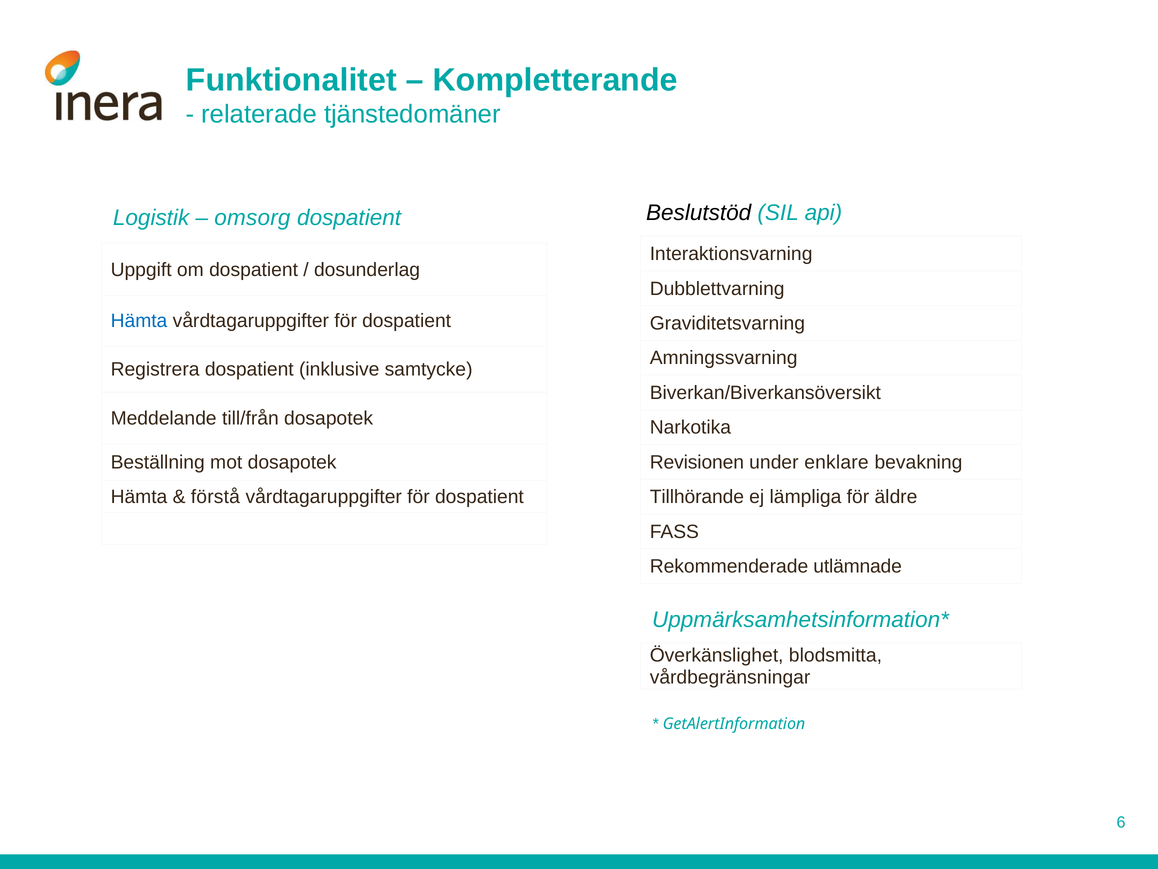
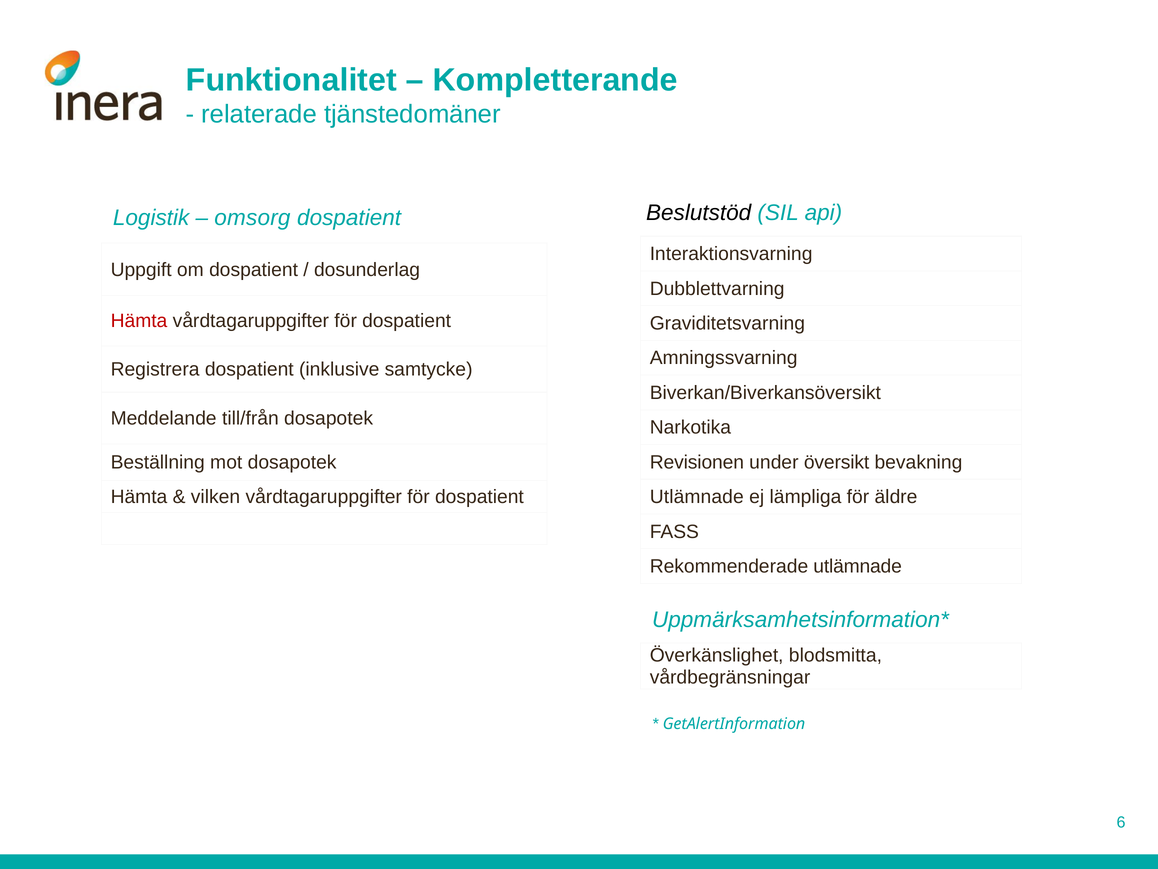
Hämta colour: blue -> red (139, 321)
enklare: enklare -> översikt (837, 462)
förstå: förstå -> vilken (215, 497)
Tillhörande: Tillhörande -> Utlämnade (697, 497)
